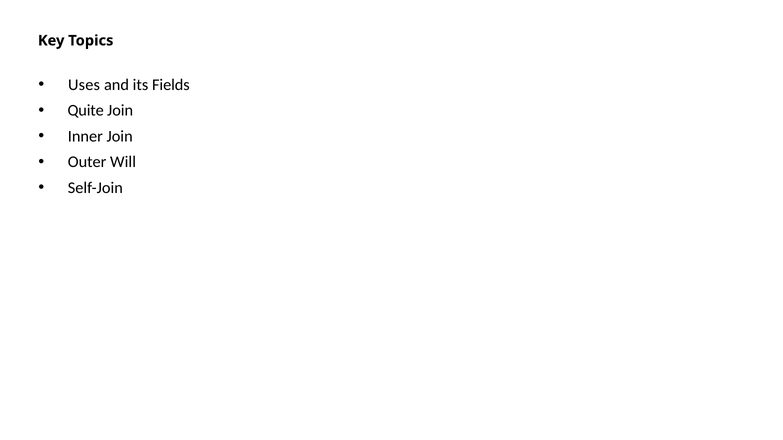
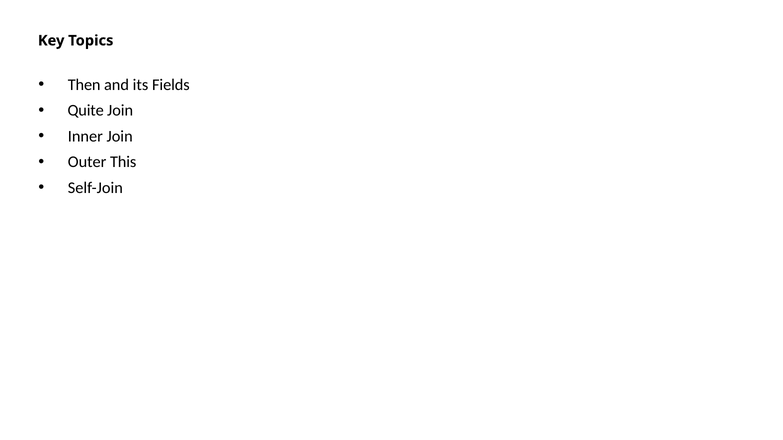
Uses: Uses -> Then (84, 85)
Will: Will -> This (123, 162)
